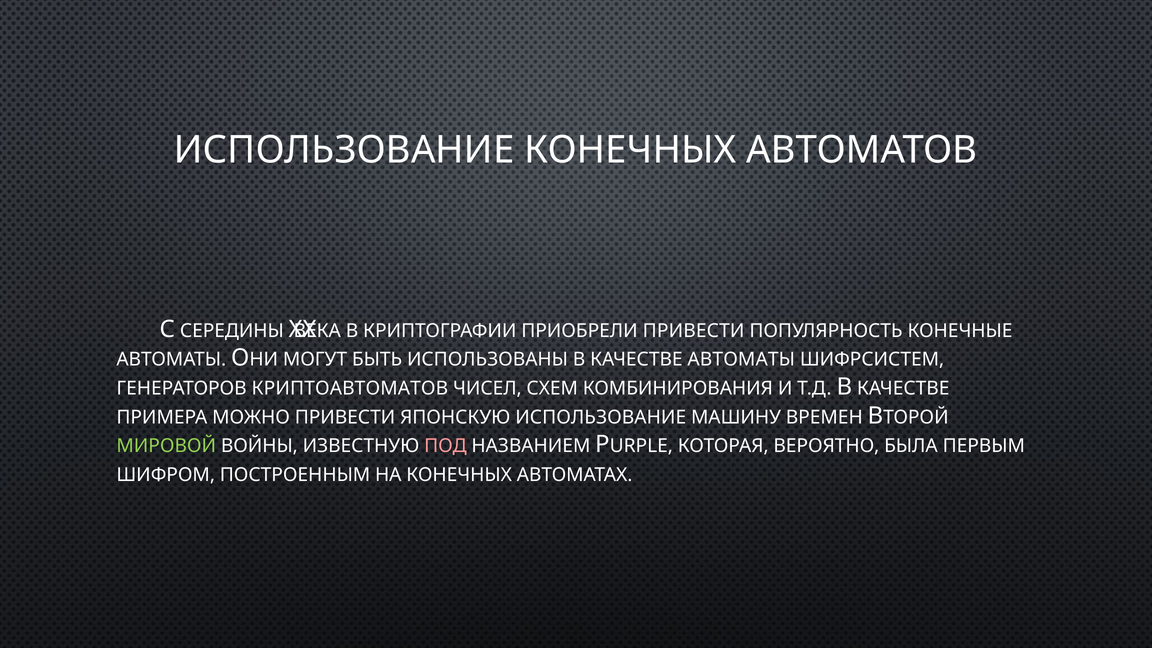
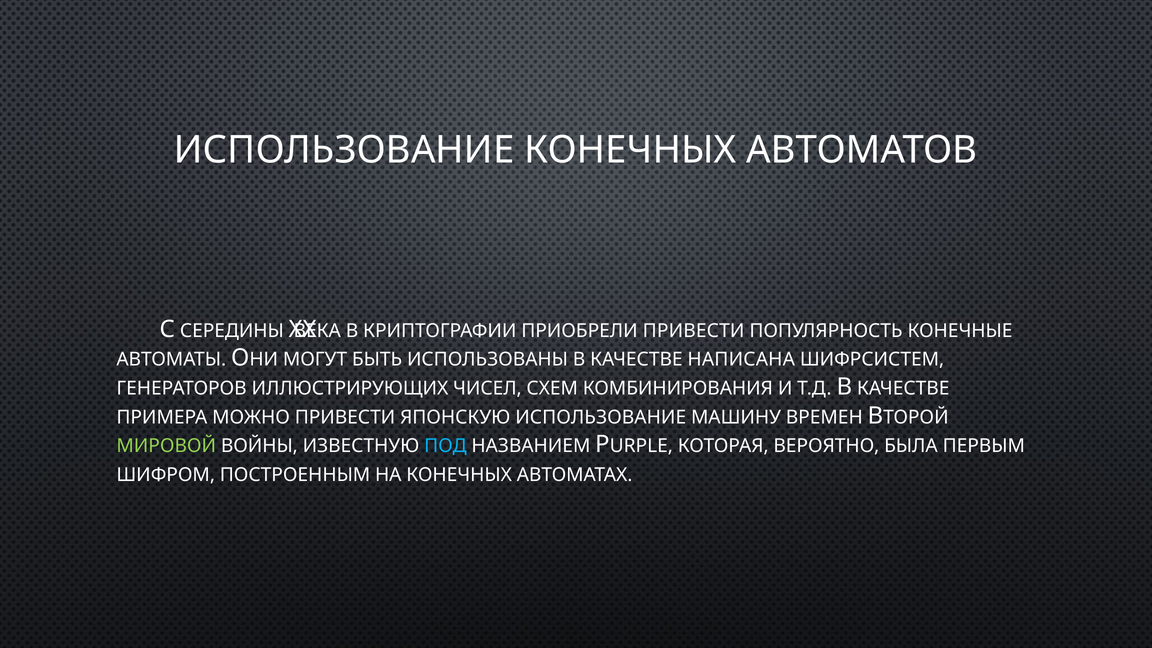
КАЧЕСТВЕ АВТОМАТЫ: АВТОМАТЫ -> НАПИСАНА (741, 360)
КРИПТОАВТОМАТОВ: КРИПТОАВТОМАТОВ -> ИЛЛЮСТРИРУЮЩИХ (350, 388)
ПОД colour: pink -> light blue (445, 446)
